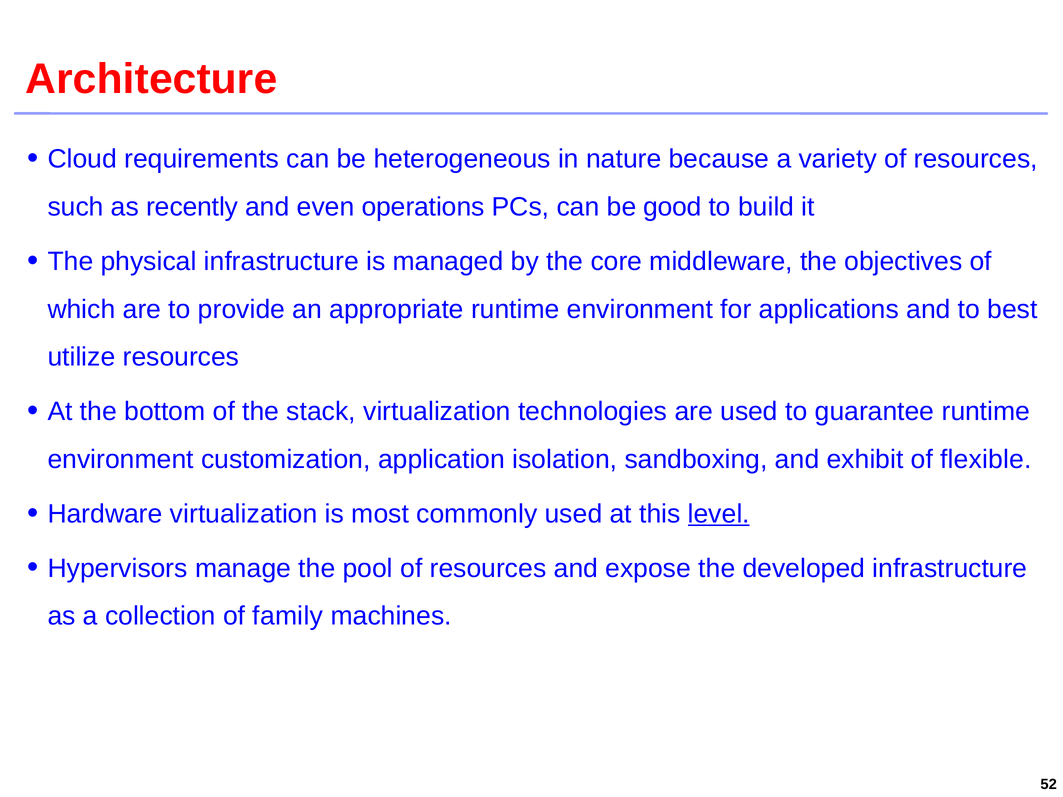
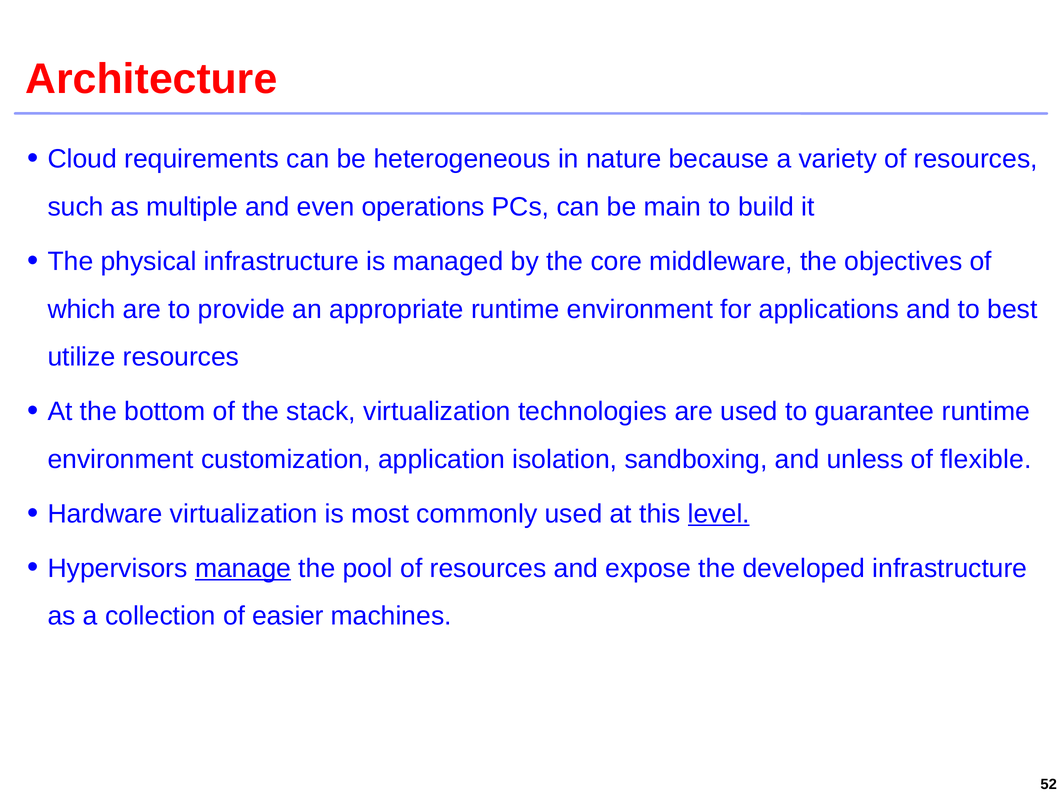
recently: recently -> multiple (192, 207)
good: good -> main (672, 207)
exhibit: exhibit -> unless (865, 459)
manage underline: none -> present (243, 568)
family: family -> easier (288, 616)
